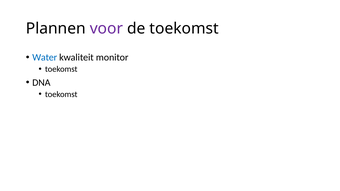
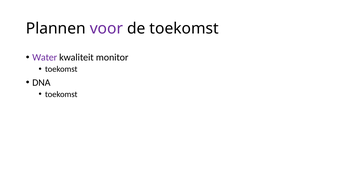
Water colour: blue -> purple (45, 57)
